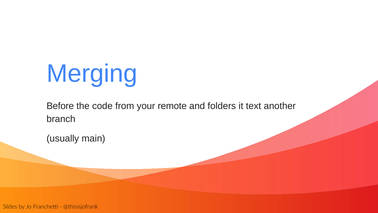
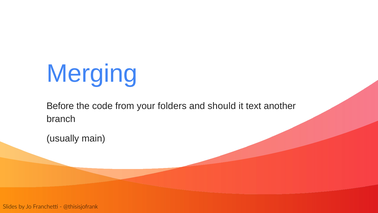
remote: remote -> folders (172, 106)
folders: folders -> should (222, 106)
